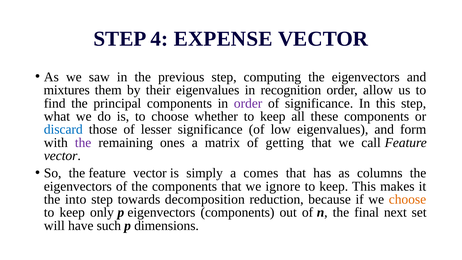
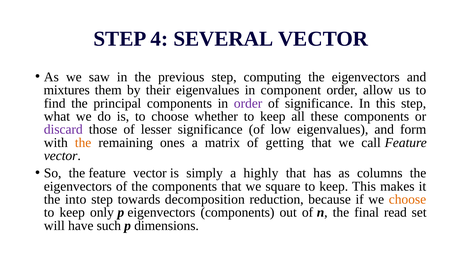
EXPENSE: EXPENSE -> SEVERAL (223, 39)
recognition: recognition -> component (291, 90)
discard colour: blue -> purple (63, 129)
the colour: purple -> orange (83, 142)
comes: comes -> highly (261, 173)
ignore: ignore -> square (283, 186)
next: next -> read (395, 212)
